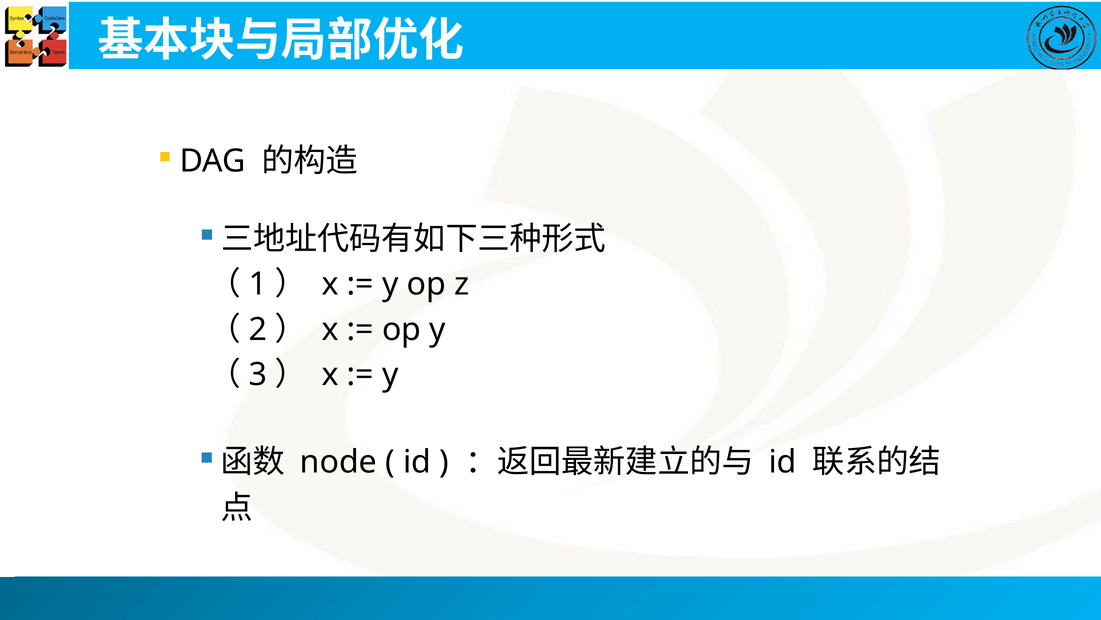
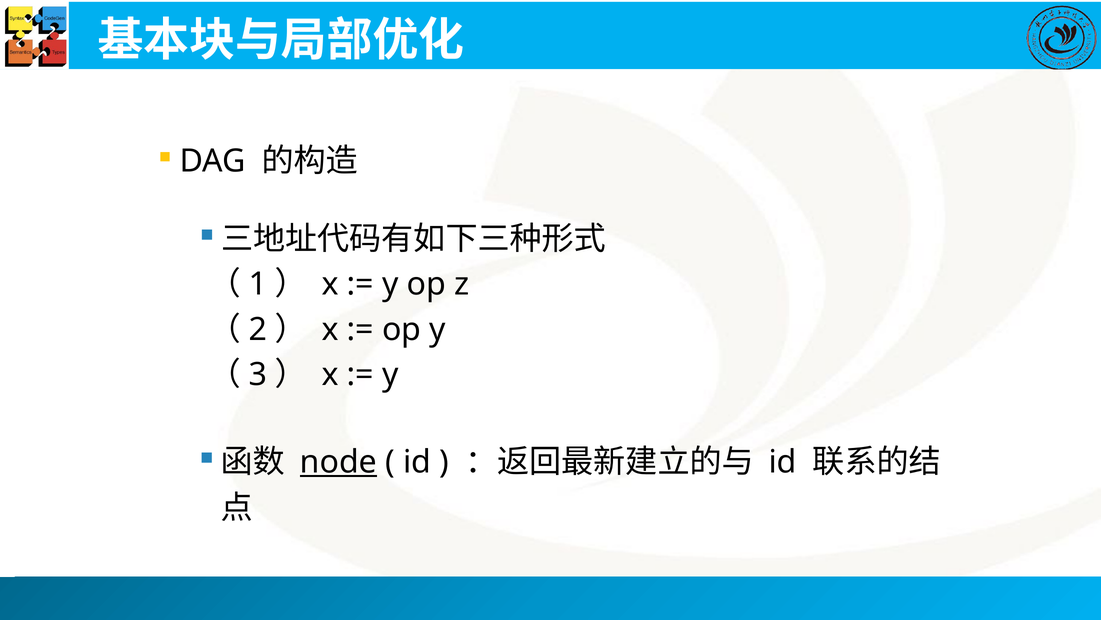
node underline: none -> present (338, 462)
